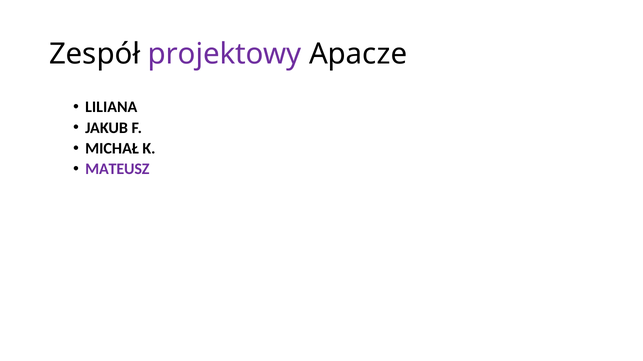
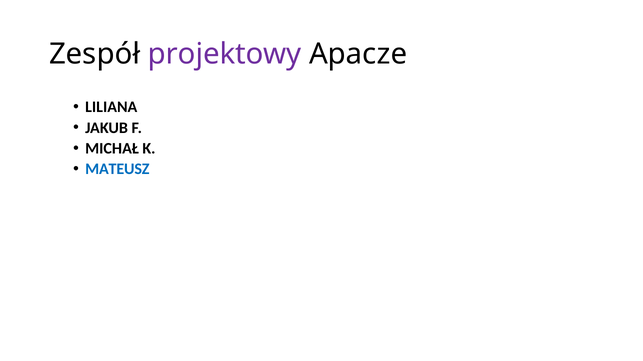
MATEUSZ colour: purple -> blue (117, 169)
